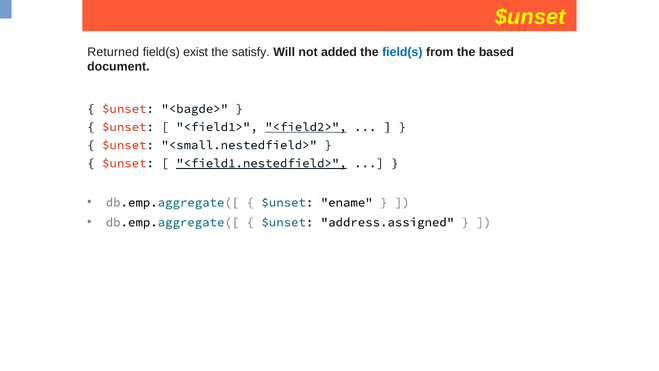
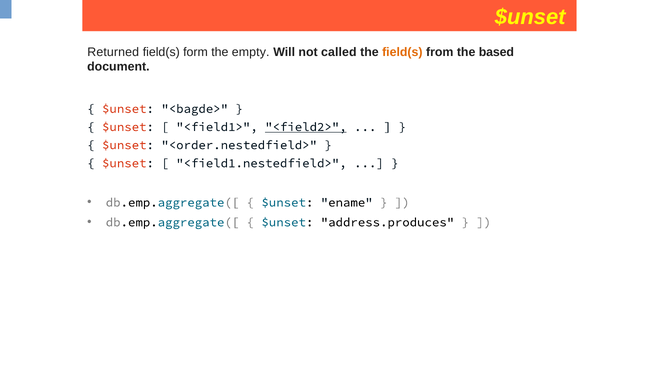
exist: exist -> form (196, 52)
satisfy: satisfy -> empty (251, 52)
added: added -> called (339, 52)
field(s colour: blue -> orange (402, 52)
<small.nestedfield>: <small.nestedfield> -> <order.nestedfield> (239, 145)
<field1.nestedfield> underline: present -> none (261, 163)
address.assigned: address.assigned -> address.produces (387, 222)
